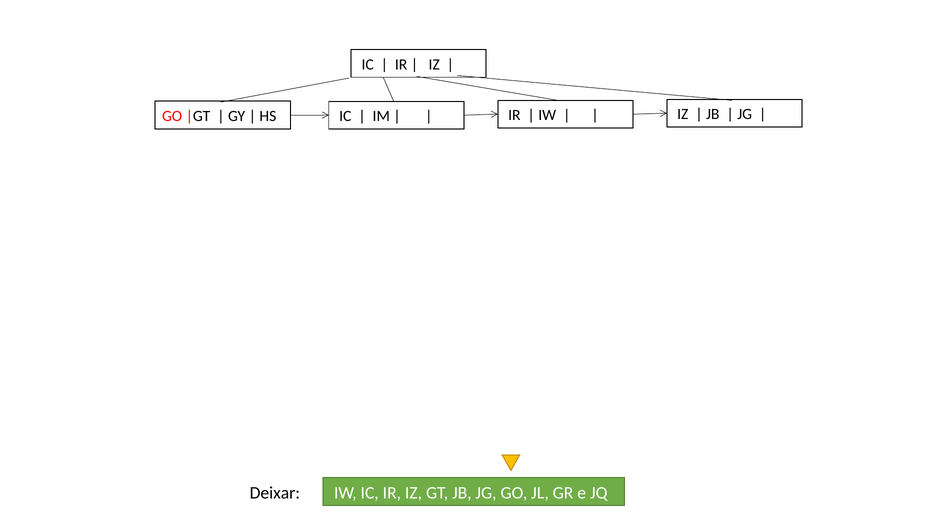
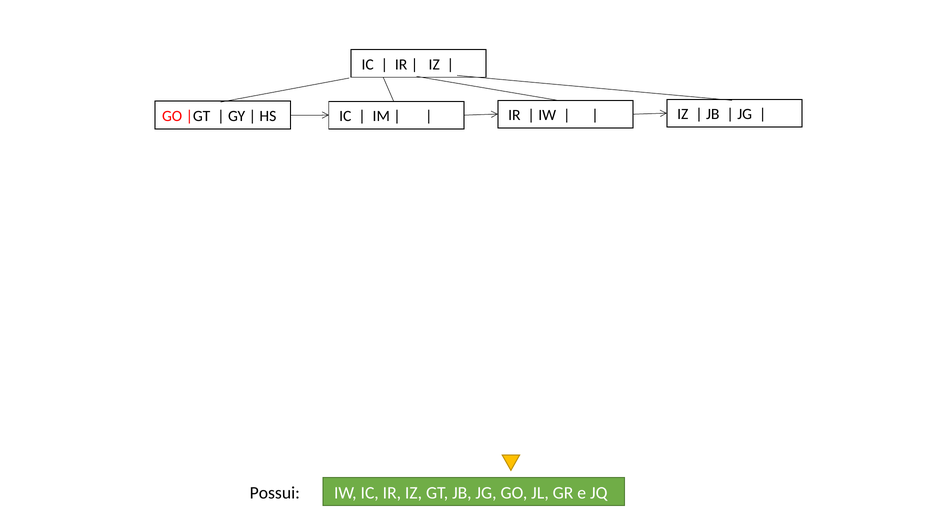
Deixar: Deixar -> Possui (275, 493)
